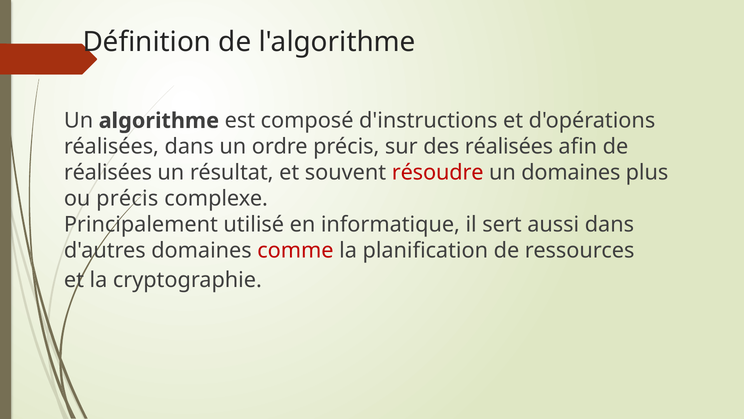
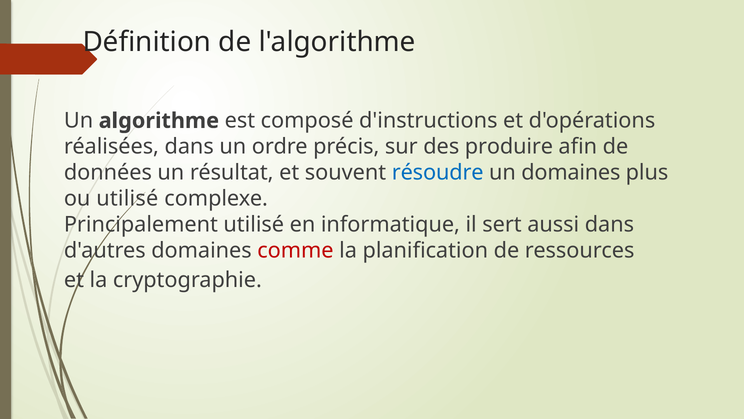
des réalisées: réalisées -> produire (509, 147)
réalisées: réalisées -> données (108, 173)
résoudre colour: red -> blue (438, 173)
ou précis: précis -> utilisé (127, 199)
